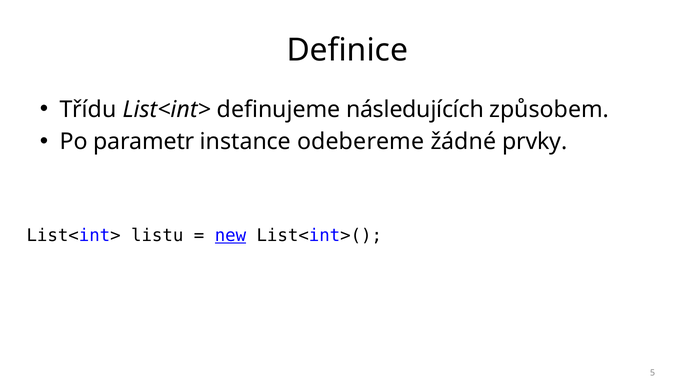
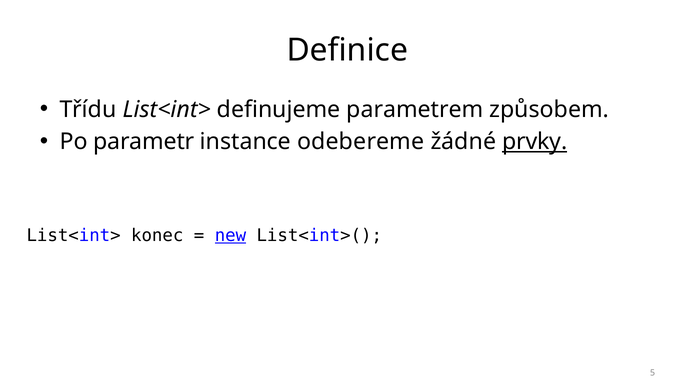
následujících: následujících -> parametrem (415, 109)
prvky underline: none -> present (535, 142)
listu: listu -> konec (157, 235)
